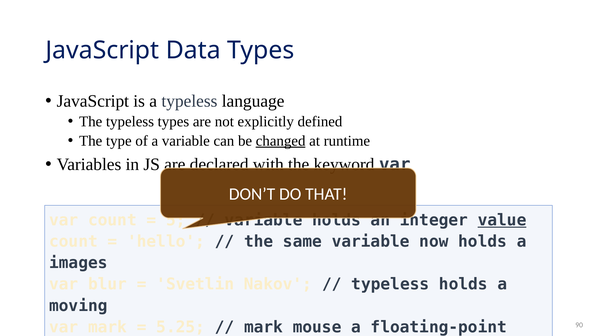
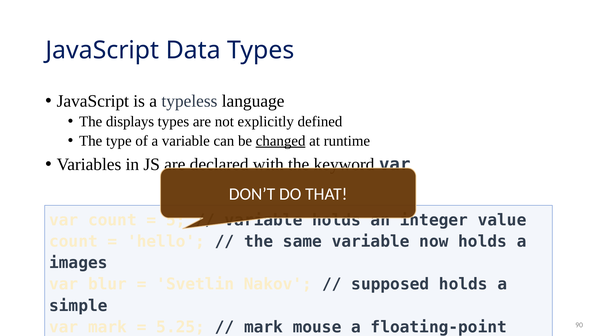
The typeless: typeless -> displays (130, 122)
value underline: present -> none (502, 220)
typeless: typeless -> supposed (390, 284)
moving: moving -> simple (78, 305)
